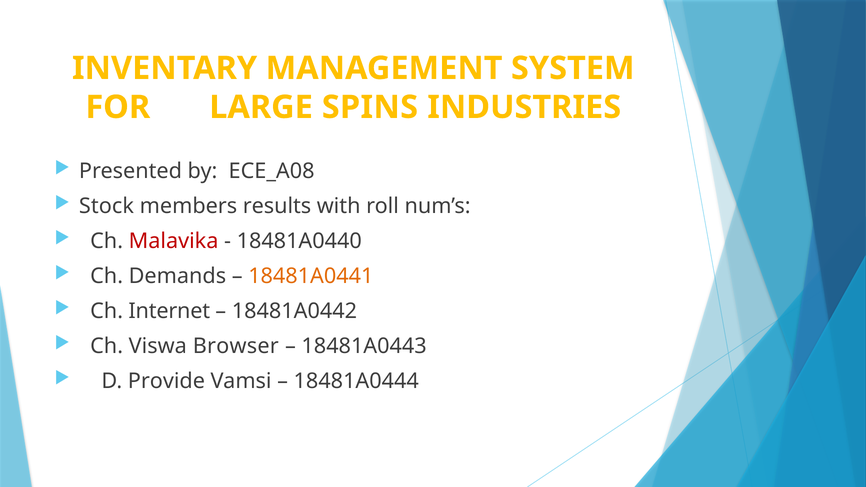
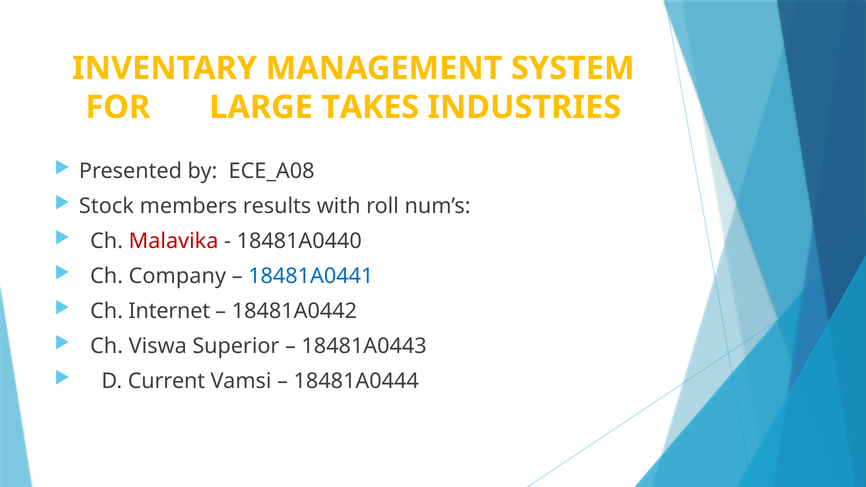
SPINS: SPINS -> TAKES (370, 107)
Demands: Demands -> Company (177, 276)
18481A0441 colour: orange -> blue (311, 276)
Browser: Browser -> Superior (236, 346)
Provide: Provide -> Current (166, 381)
